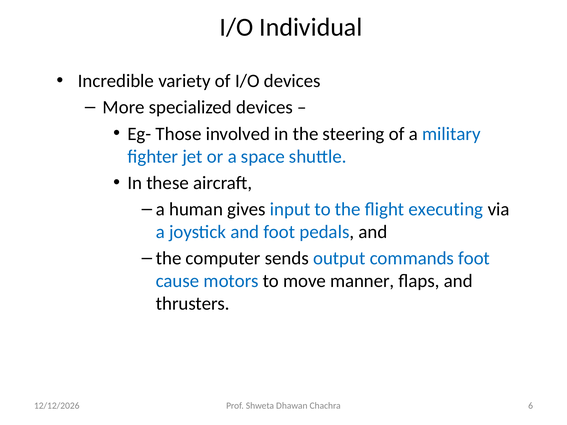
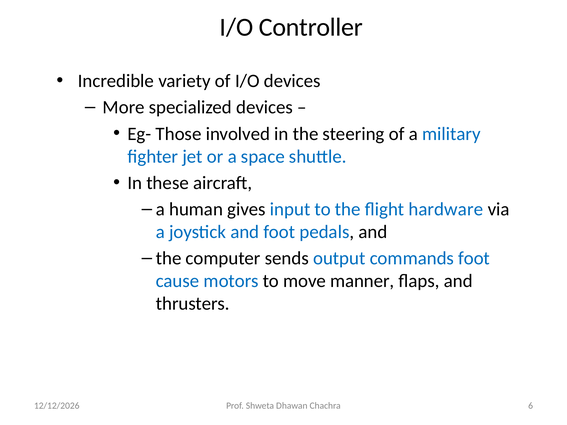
Individual: Individual -> Controller (311, 27)
executing: executing -> hardware (446, 209)
